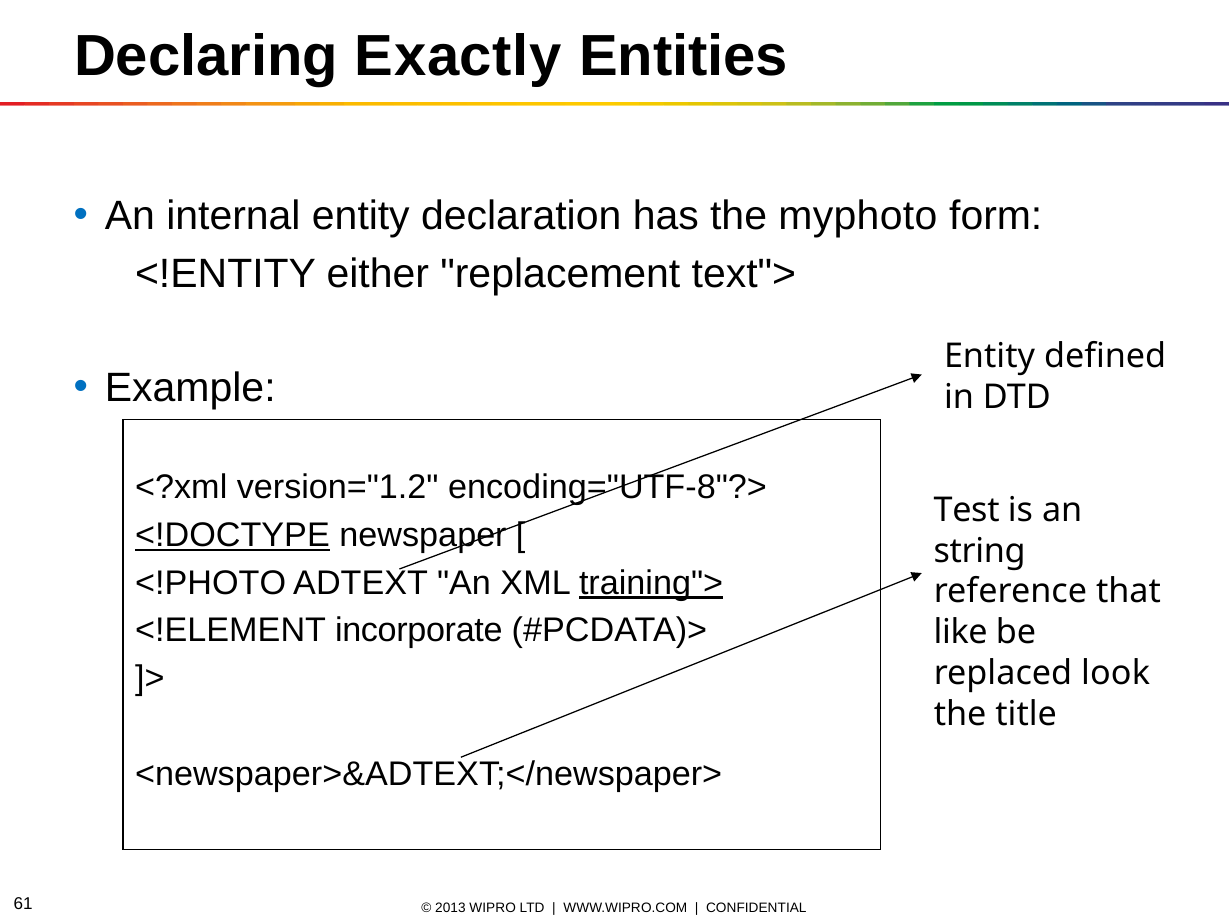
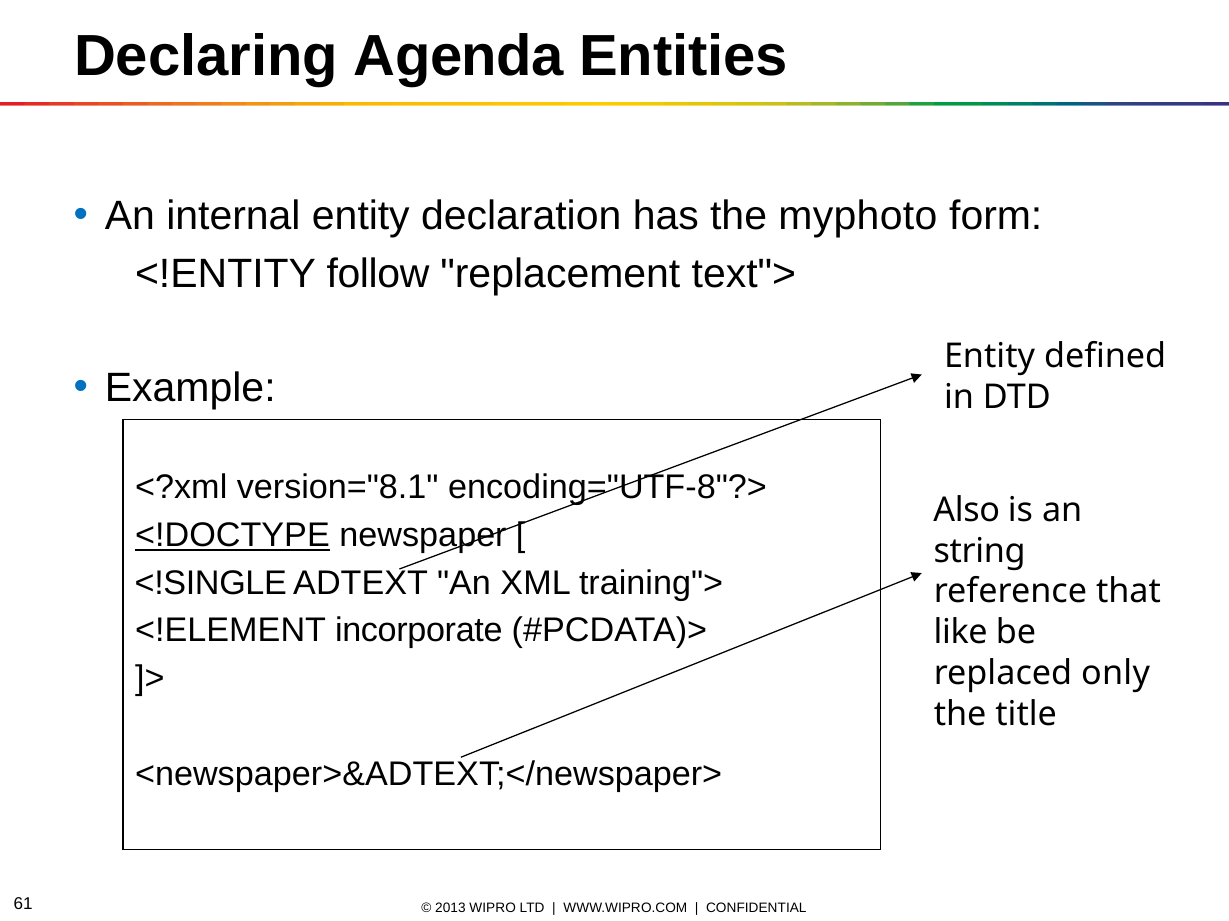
Exactly: Exactly -> Agenda (459, 57)
either: either -> follow (378, 274)
version="1.2: version="1.2 -> version="8.1 (338, 488)
Test: Test -> Also (967, 510)
<!PHOTO: <!PHOTO -> <!SINGLE (211, 583)
training"> underline: present -> none (651, 583)
look: look -> only (1116, 674)
